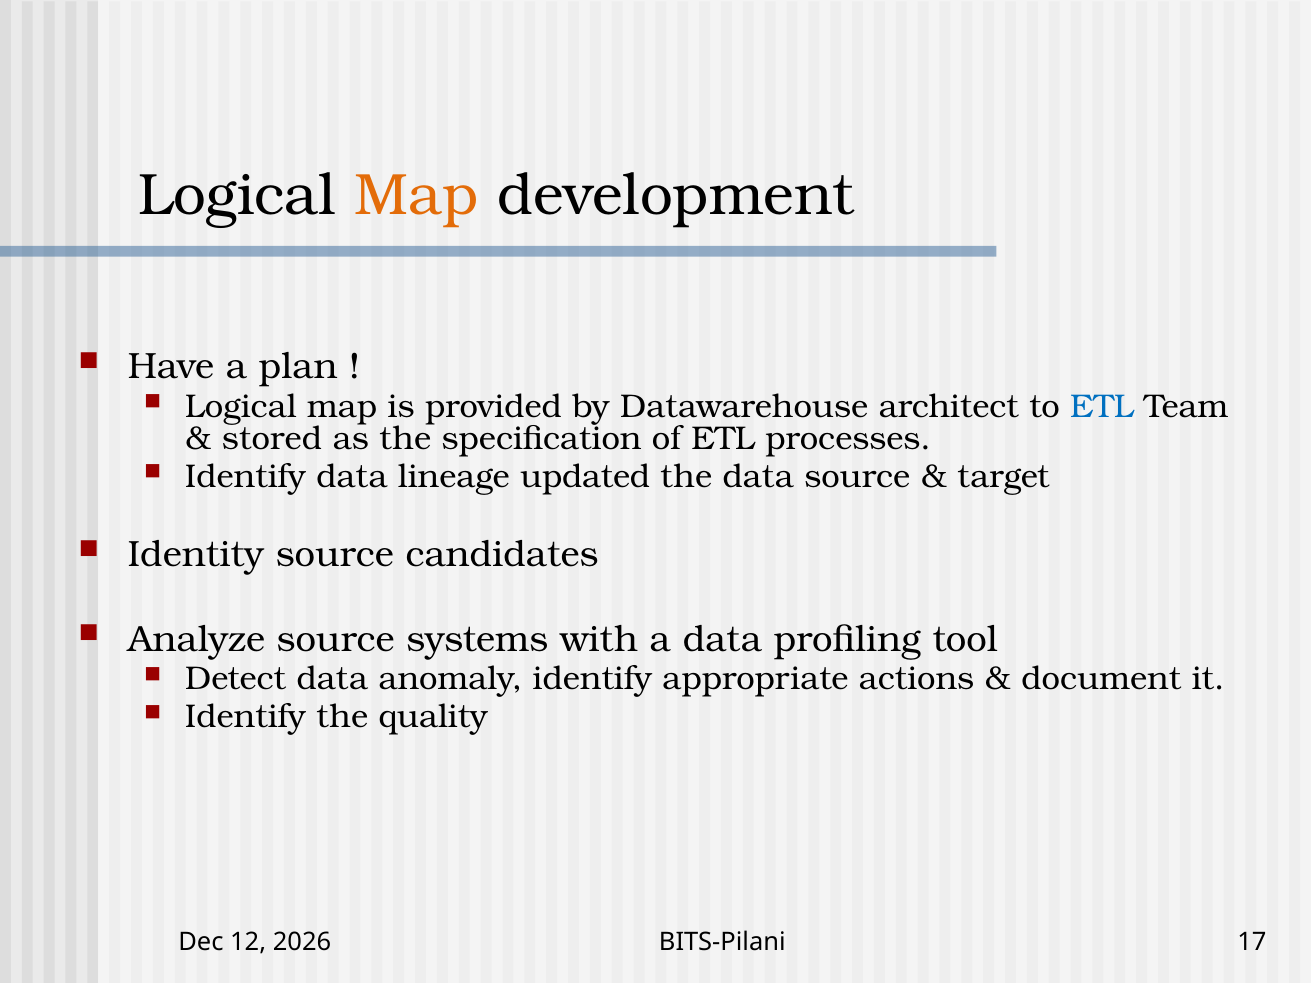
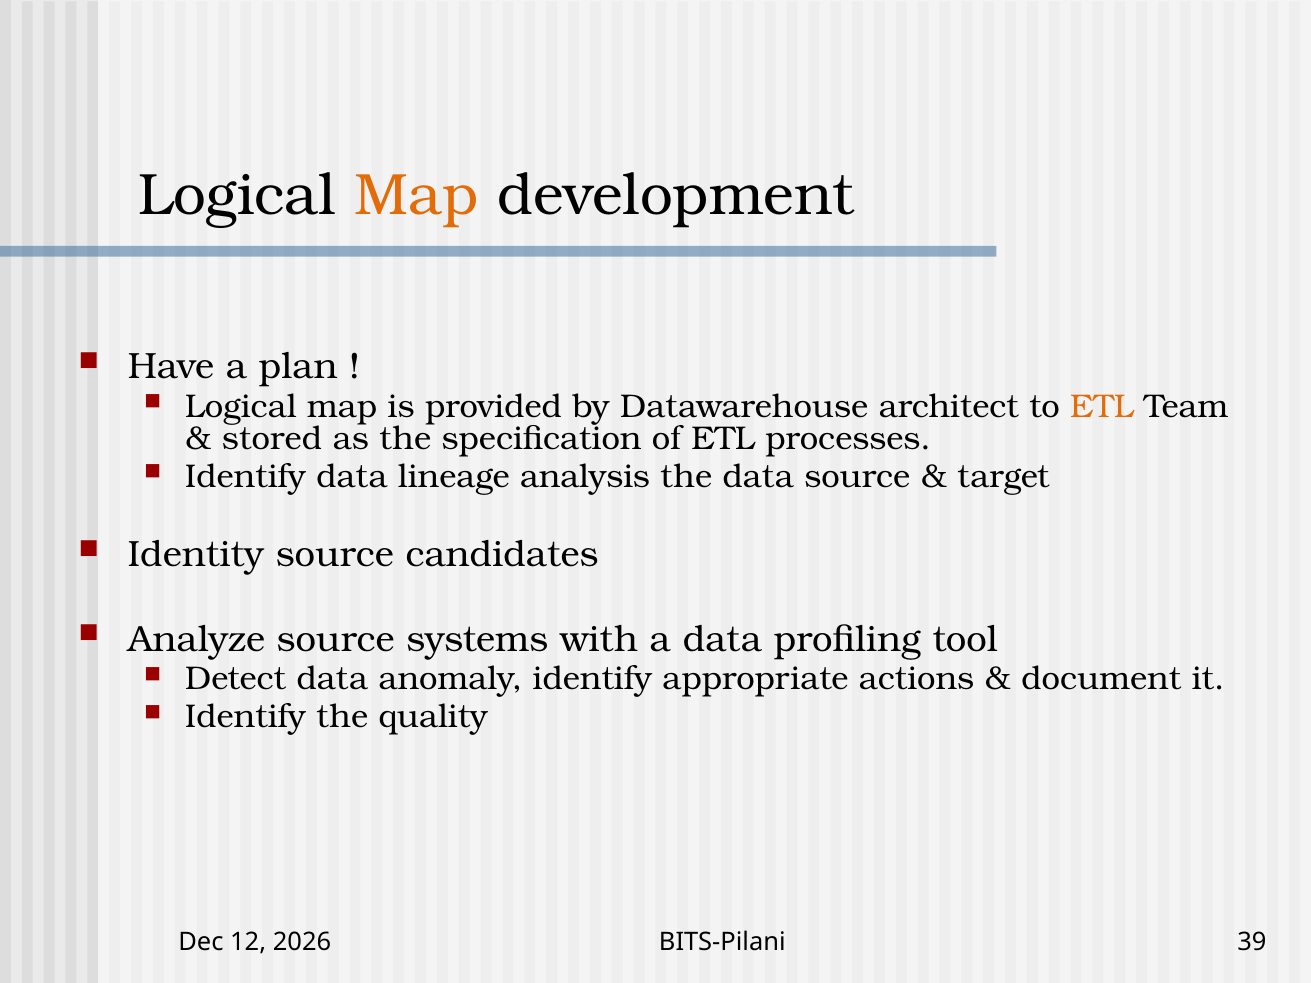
ETL colour: blue -> orange (1102, 407)
updated: updated -> analysis (585, 476)
17: 17 -> 39 (1252, 943)
